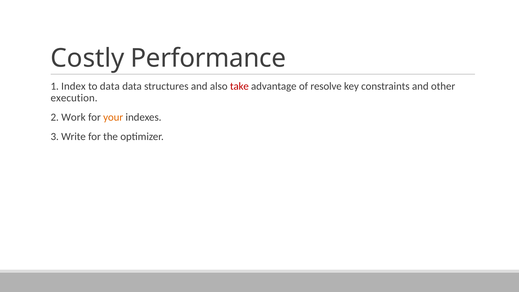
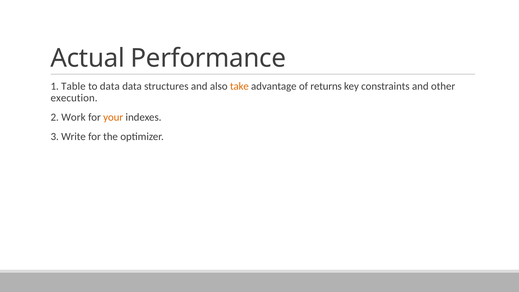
Costly: Costly -> Actual (88, 58)
Index: Index -> Table (73, 86)
take colour: red -> orange (239, 86)
resolve: resolve -> returns (326, 86)
